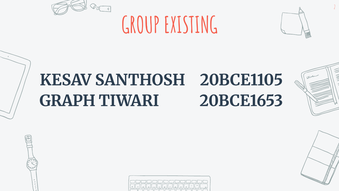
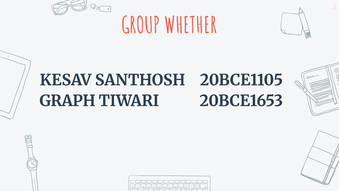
EXISTING: EXISTING -> WHETHER (191, 26)
